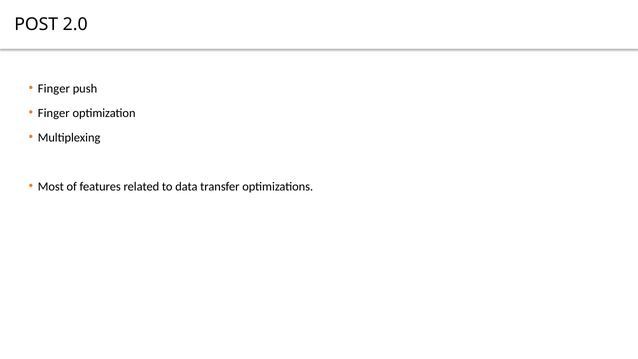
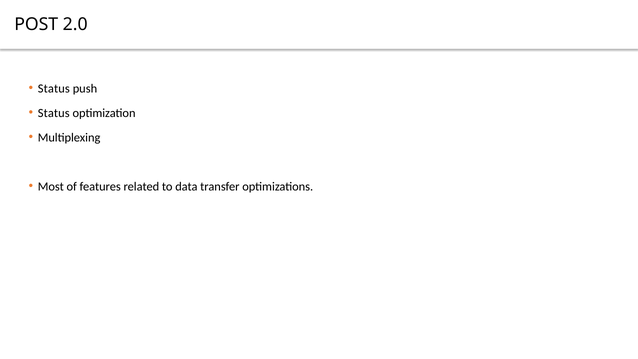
Finger: Finger -> Status (54, 88)
Finger: Finger -> Status (54, 113)
